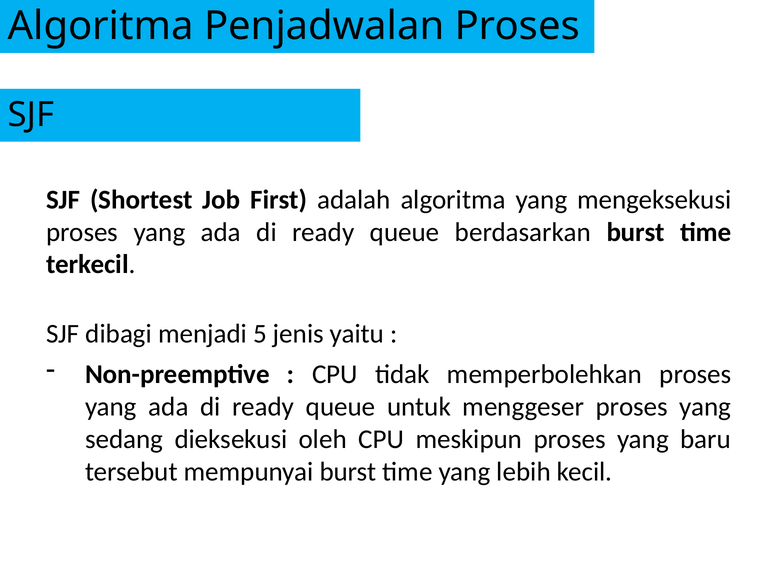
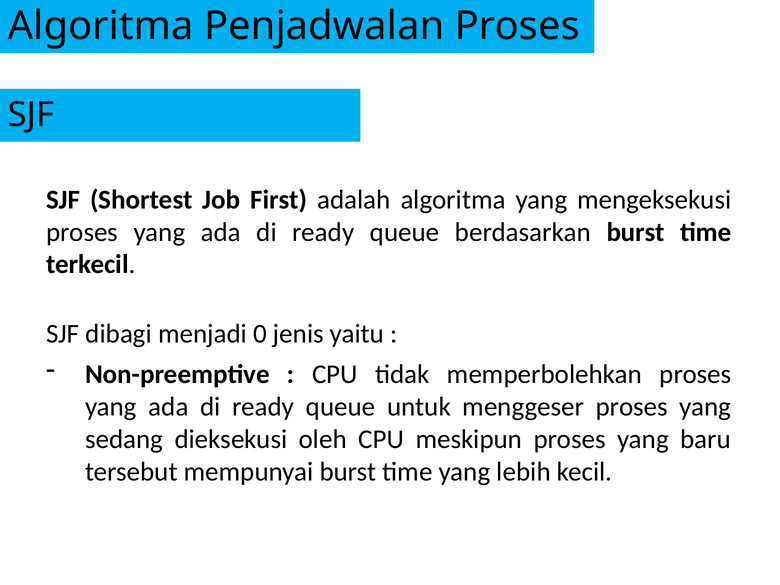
5: 5 -> 0 (260, 334)
